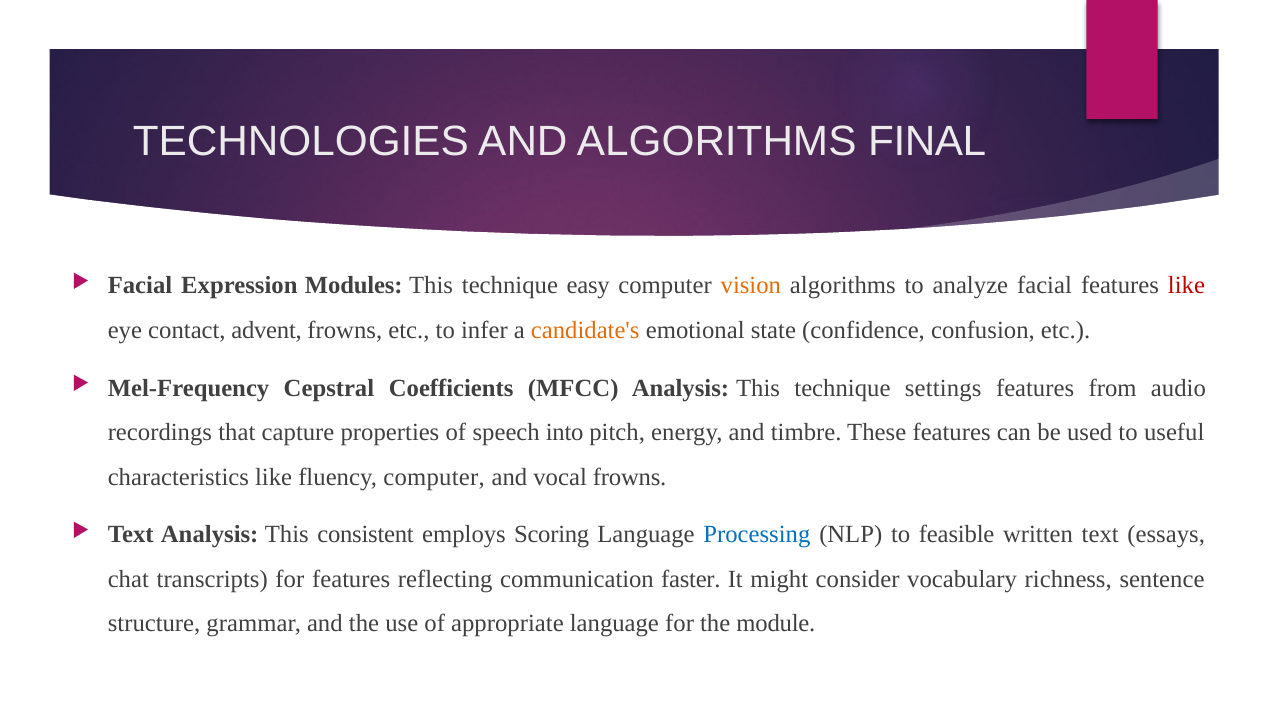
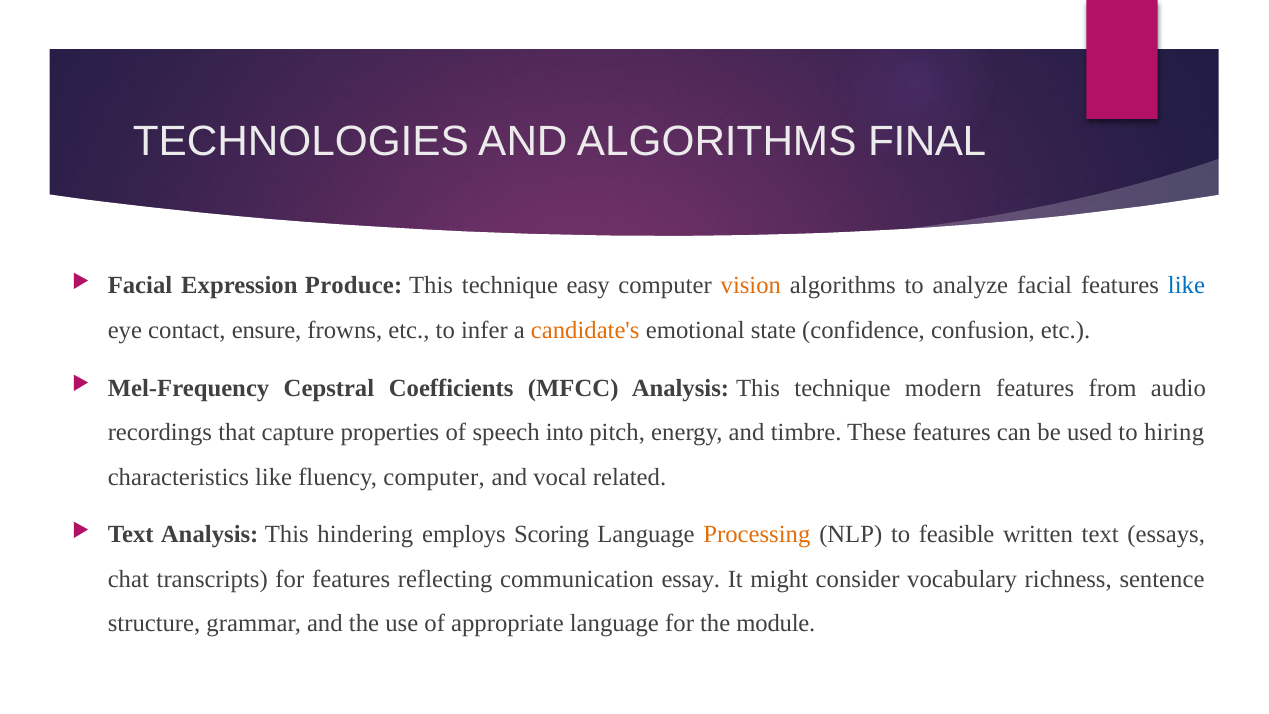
Modules: Modules -> Produce (354, 286)
like colour: red -> blue (1187, 286)
advent: advent -> ensure (267, 330)
settings: settings -> modern (943, 388)
useful: useful -> hiring (1174, 432)
vocal frowns: frowns -> related (630, 477)
consistent: consistent -> hindering (365, 535)
Processing colour: blue -> orange (757, 535)
faster: faster -> essay (691, 579)
